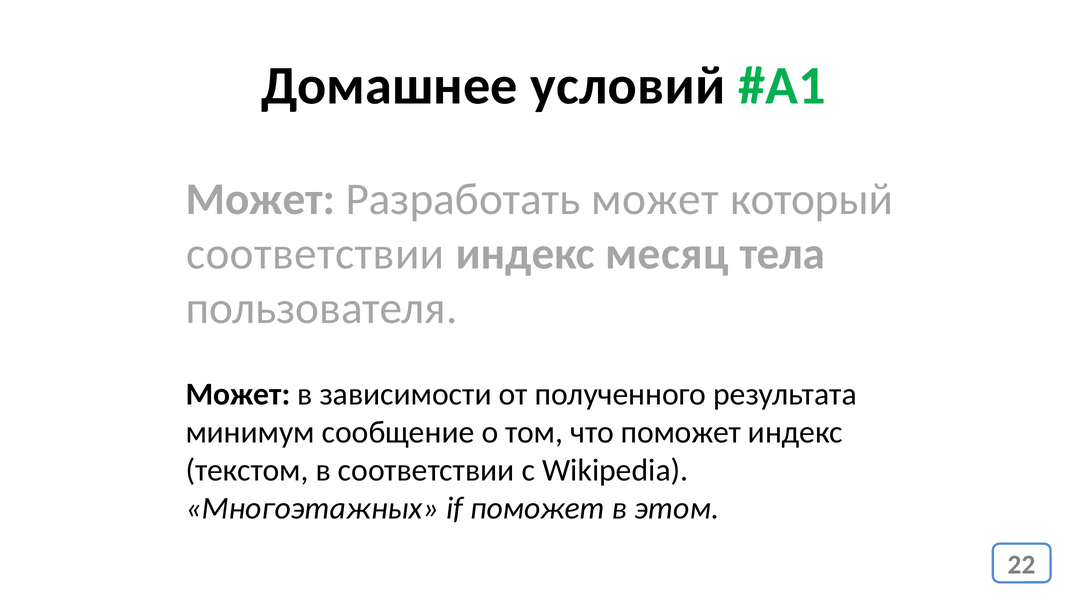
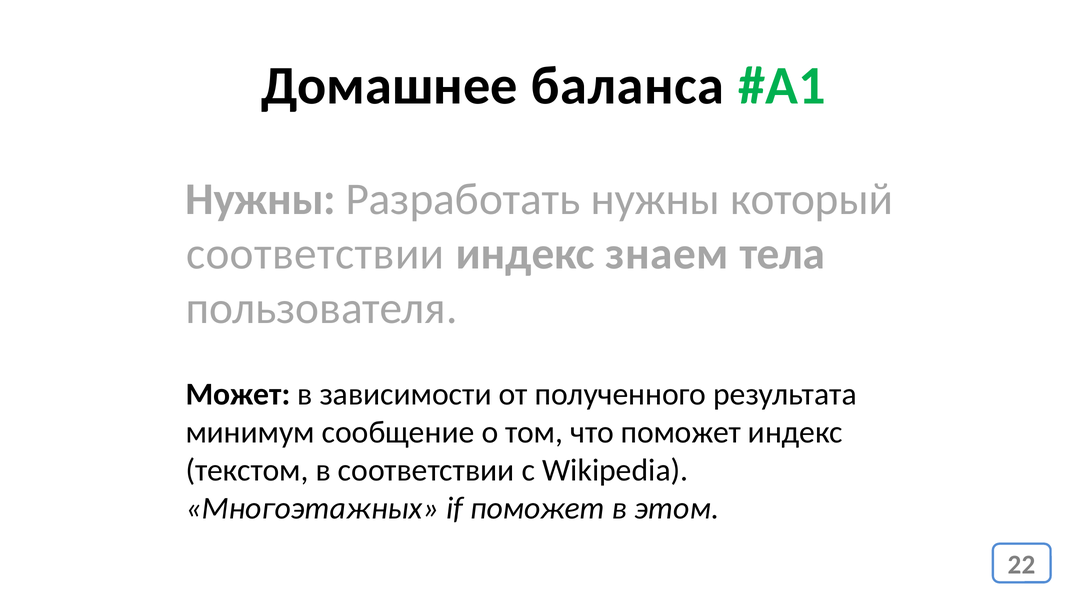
условий: условий -> баланса (628, 86)
Может: Может -> Нужны (261, 199)
Разработать может: может -> нужны (655, 199)
месяц: месяц -> знаем (667, 254)
